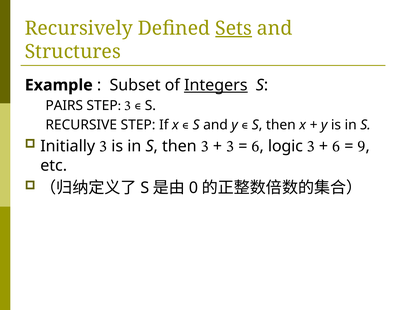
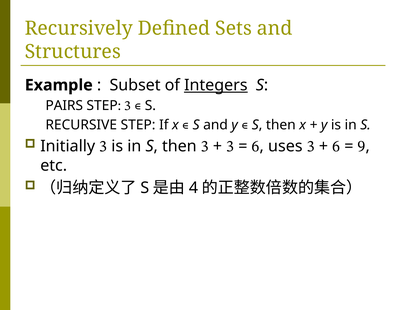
Sets underline: present -> none (234, 28)
logic: logic -> uses (285, 146)
0: 0 -> 4 (193, 188)
